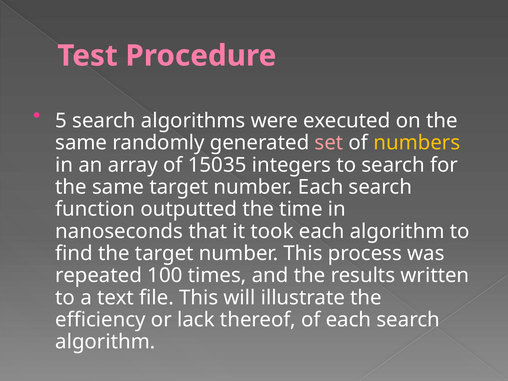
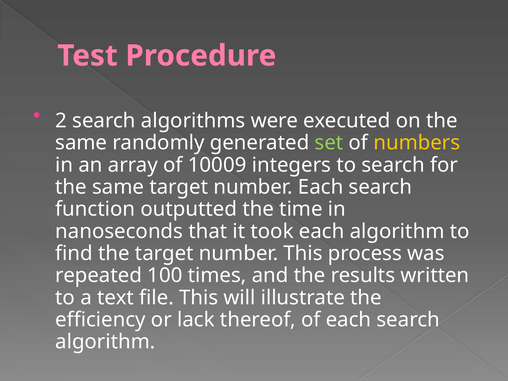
5: 5 -> 2 (61, 121)
set colour: pink -> light green (329, 143)
15035: 15035 -> 10009 (217, 165)
